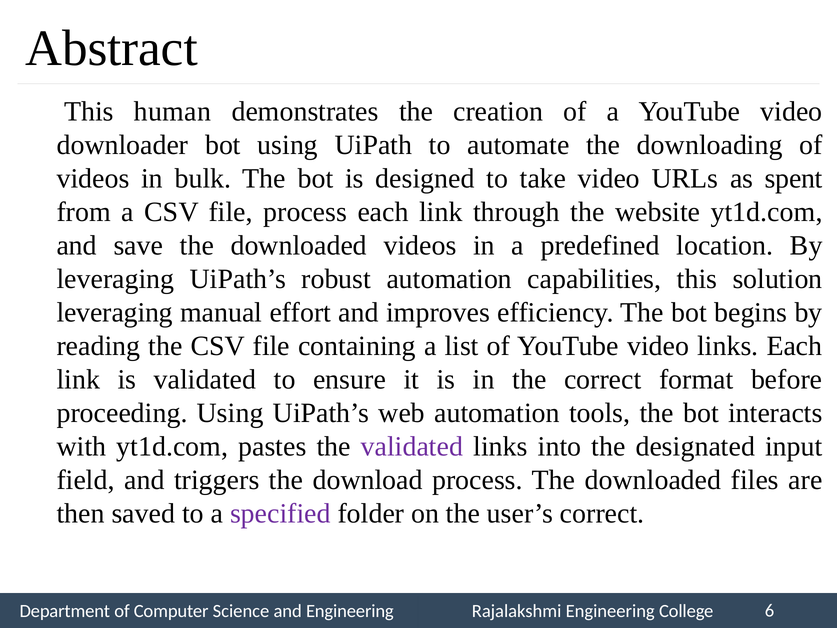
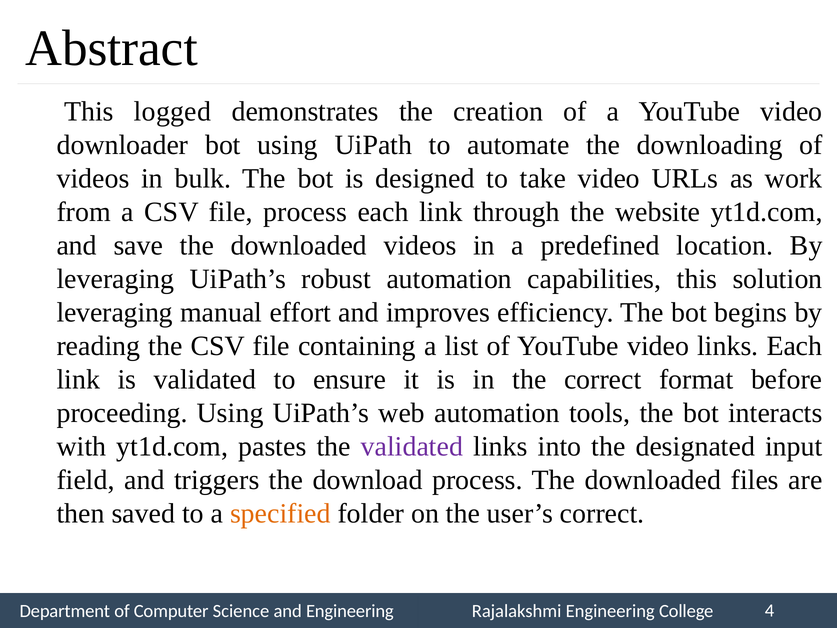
human: human -> logged (172, 112)
spent: spent -> work (794, 179)
specified colour: purple -> orange (280, 513)
6: 6 -> 4 (770, 611)
